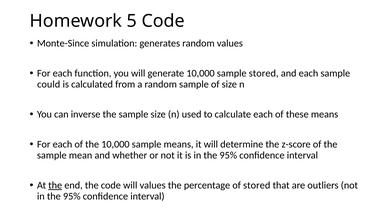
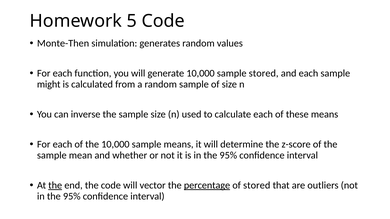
Monte-Since: Monte-Since -> Monte-Then (63, 43)
could: could -> might (49, 84)
will values: values -> vector (153, 186)
percentage underline: none -> present (207, 186)
